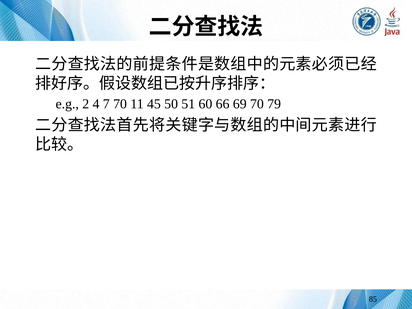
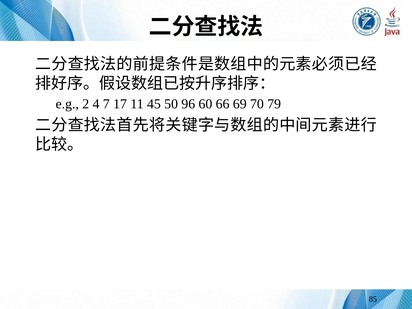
7 70: 70 -> 17 (120, 104)
51: 51 -> 96 (188, 104)
